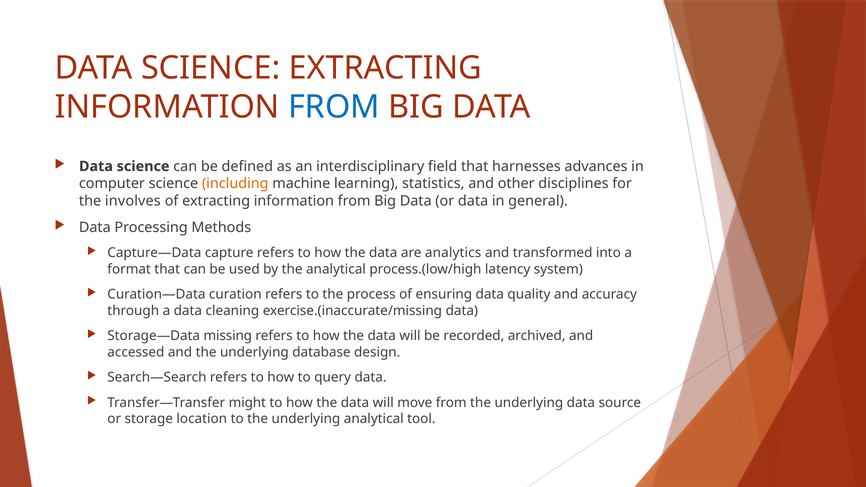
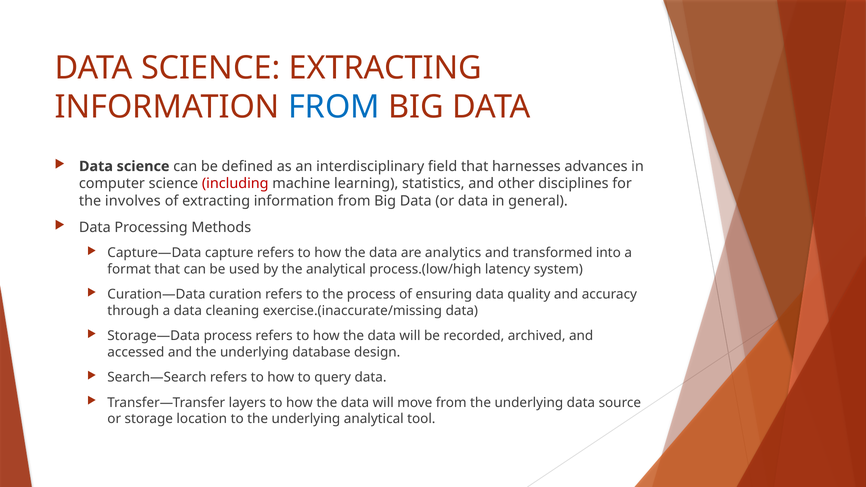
including colour: orange -> red (235, 184)
Storage—Data missing: missing -> process (228, 336)
might: might -> layers (247, 403)
